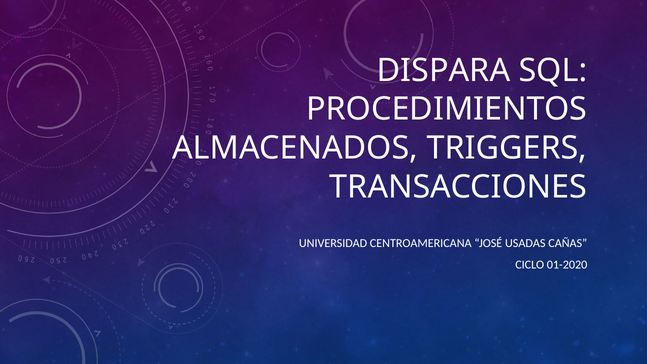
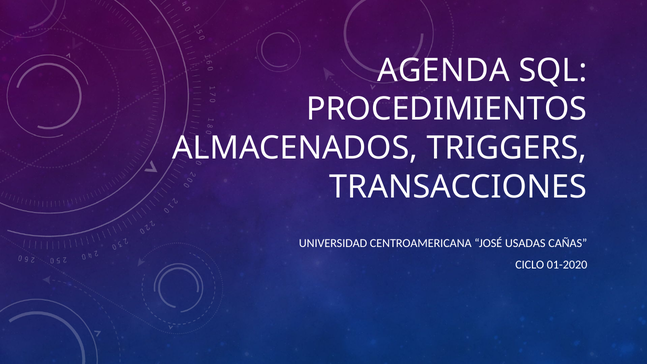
DISPARA: DISPARA -> AGENDA (443, 70)
